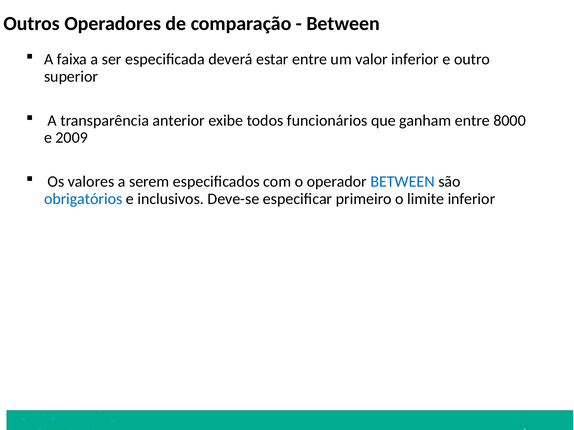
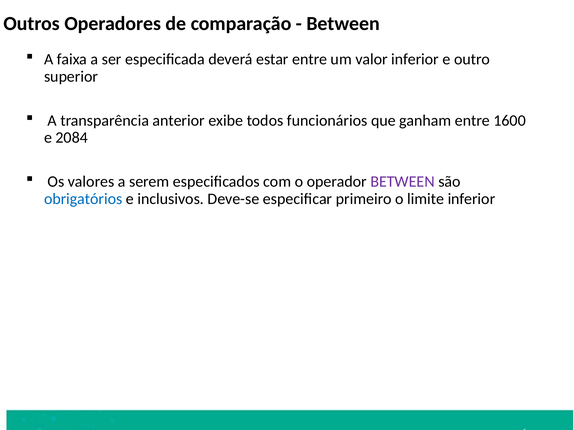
8000: 8000 -> 1600 (510, 121)
2009: 2009 -> 2084 (72, 138)
BETWEEN colour: blue -> purple (403, 182)
